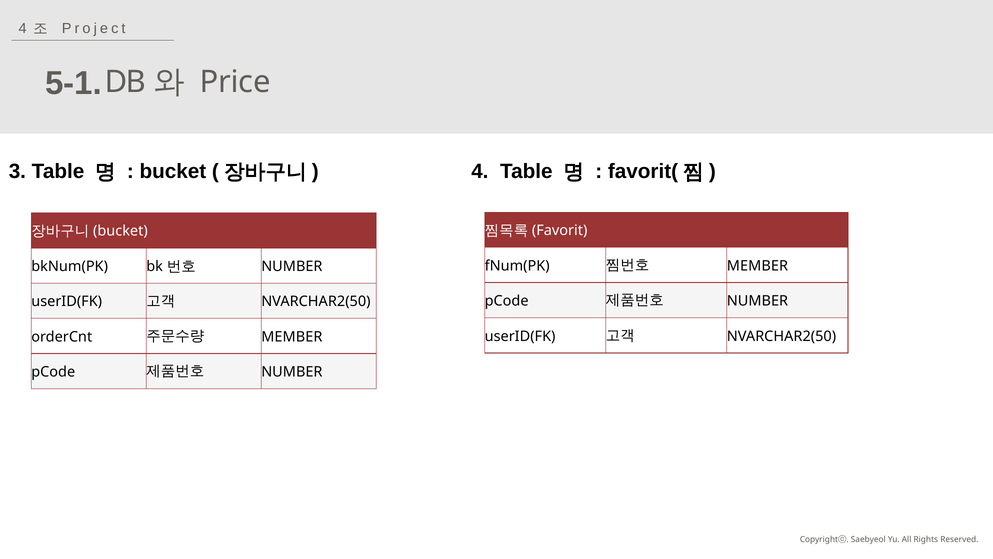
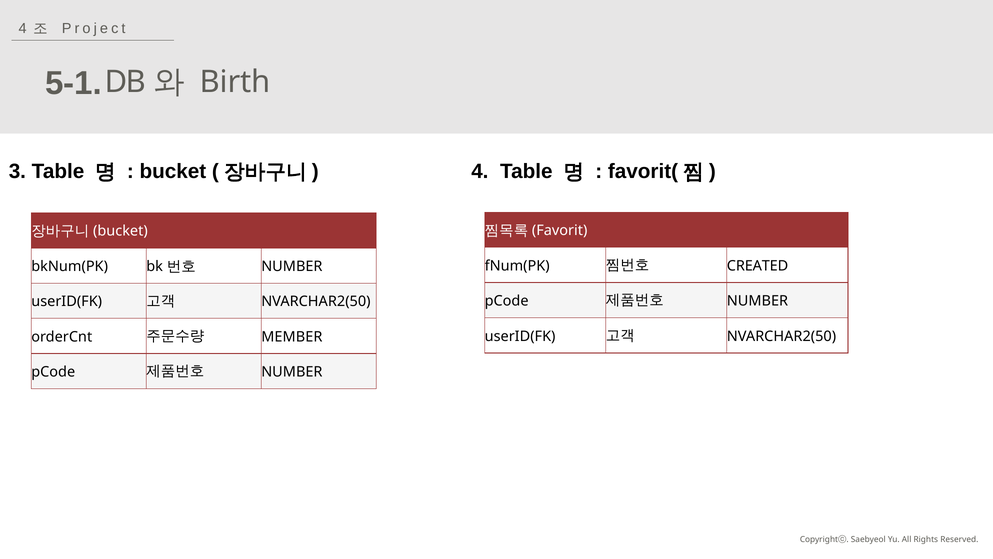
Price: Price -> Birth (235, 82)
MEMBER: MEMBER -> CREATED (758, 266)
